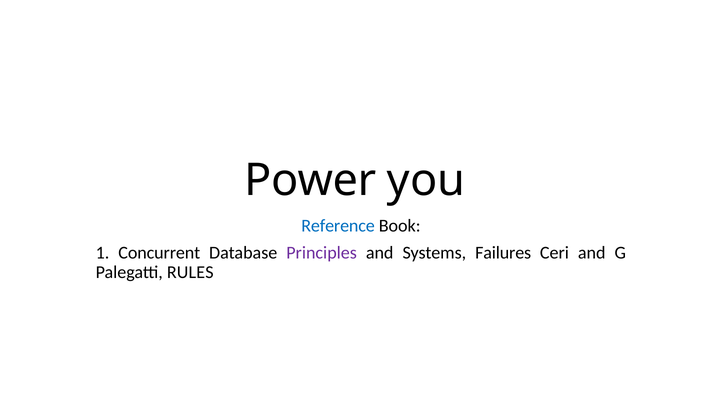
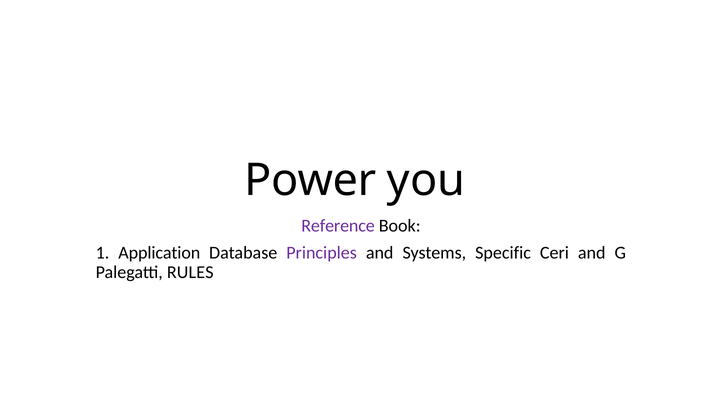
Reference colour: blue -> purple (338, 226)
Concurrent: Concurrent -> Application (159, 253)
Failures: Failures -> Specific (503, 253)
